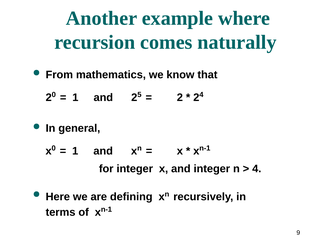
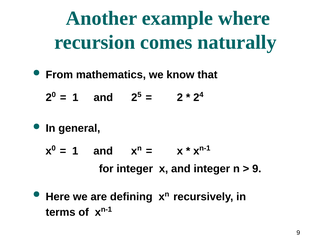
4: 4 -> 9 (257, 169)
